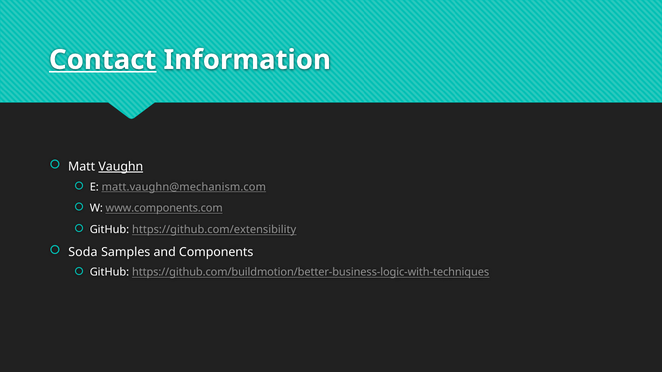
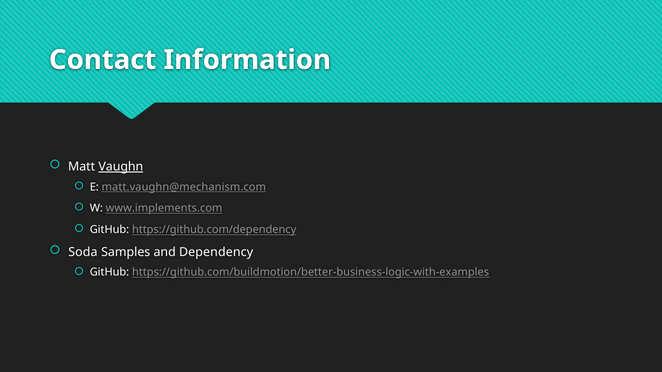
Contact underline: present -> none (103, 60)
www.components.com: www.components.com -> www.implements.com (164, 208)
https://github.com/extensibility: https://github.com/extensibility -> https://github.com/dependency (214, 230)
Components: Components -> Dependency (216, 252)
https://github.com/buildmotion/better-business-logic-with-techniques: https://github.com/buildmotion/better-business-logic-with-techniques -> https://github.com/buildmotion/better-business-logic-with-examples (311, 273)
